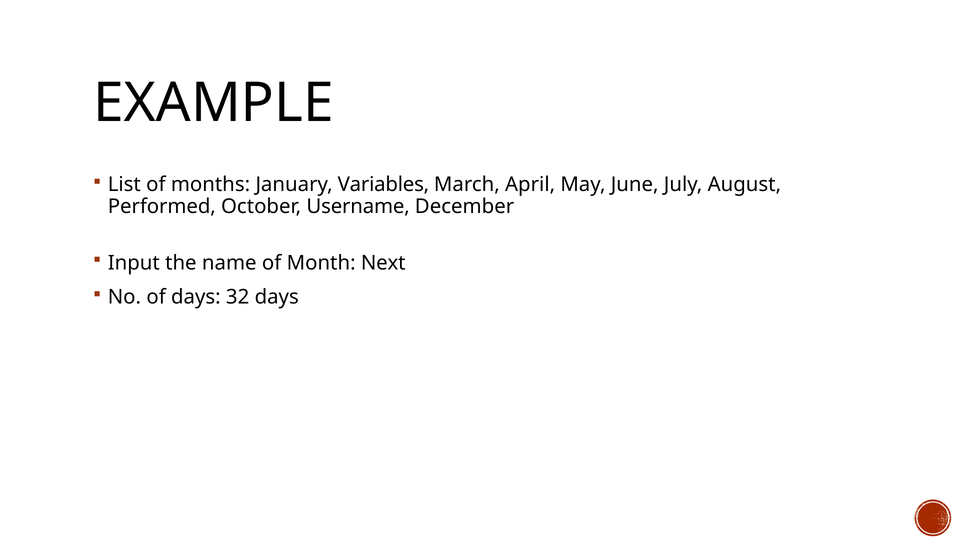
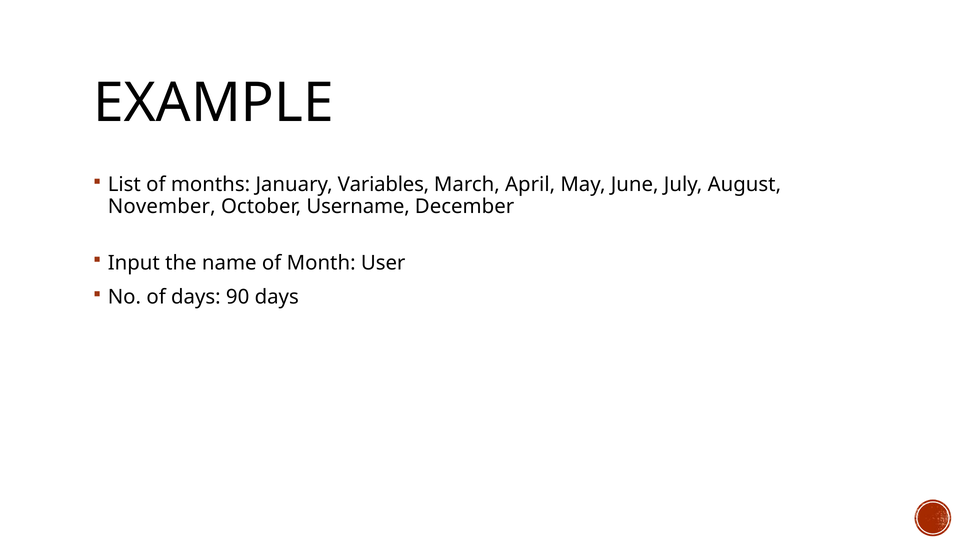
Performed: Performed -> November (162, 207)
Next: Next -> User (383, 263)
32: 32 -> 90 (238, 297)
